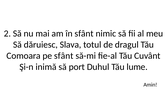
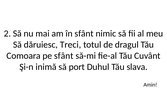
Slava: Slava -> Treci (70, 45)
lume: lume -> slava (137, 67)
